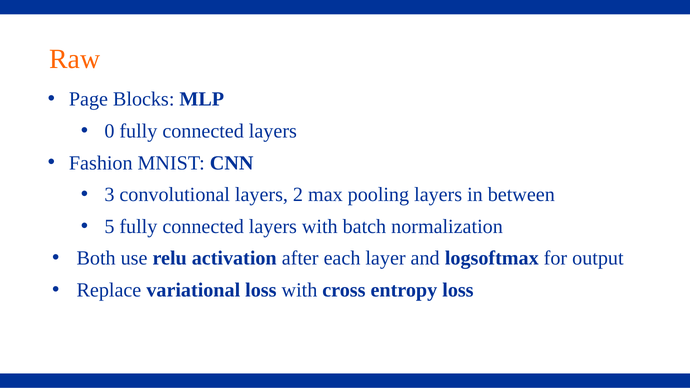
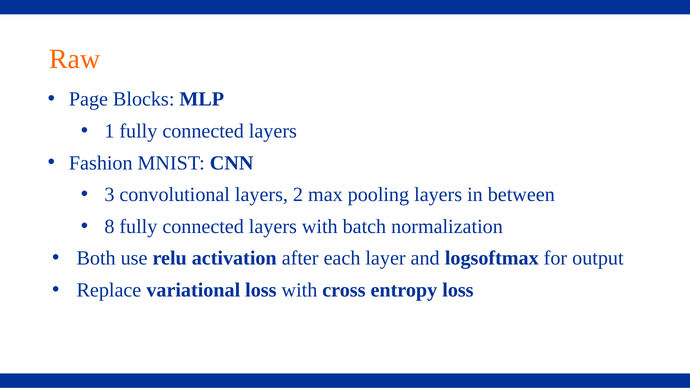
0: 0 -> 1 (109, 131)
5: 5 -> 8 (109, 227)
